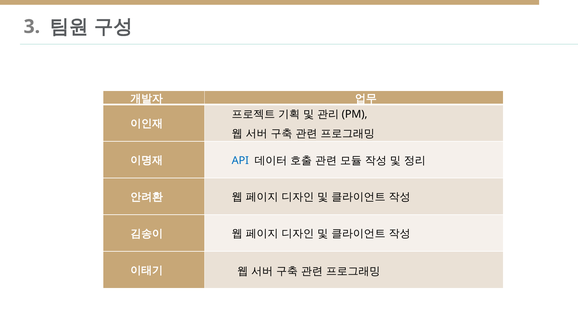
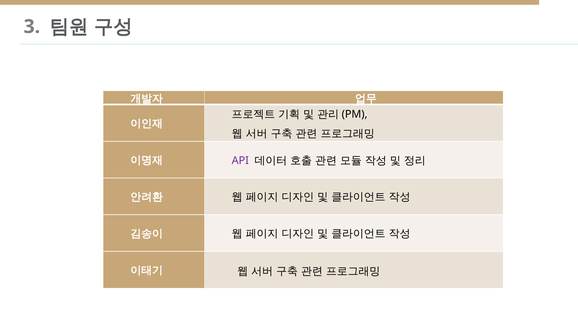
API colour: blue -> purple (240, 161)
